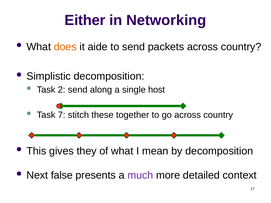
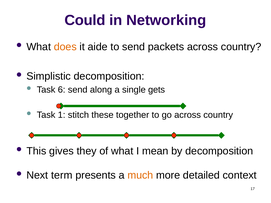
Either: Either -> Could (85, 20)
2: 2 -> 6 (62, 90)
host: host -> gets (157, 90)
7: 7 -> 1 (62, 115)
false: false -> term (62, 175)
much colour: purple -> orange (140, 175)
